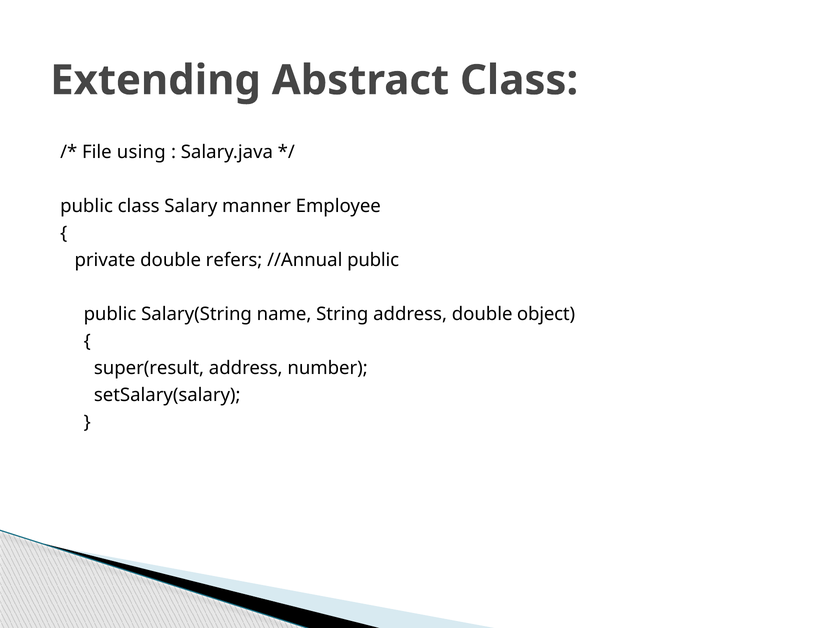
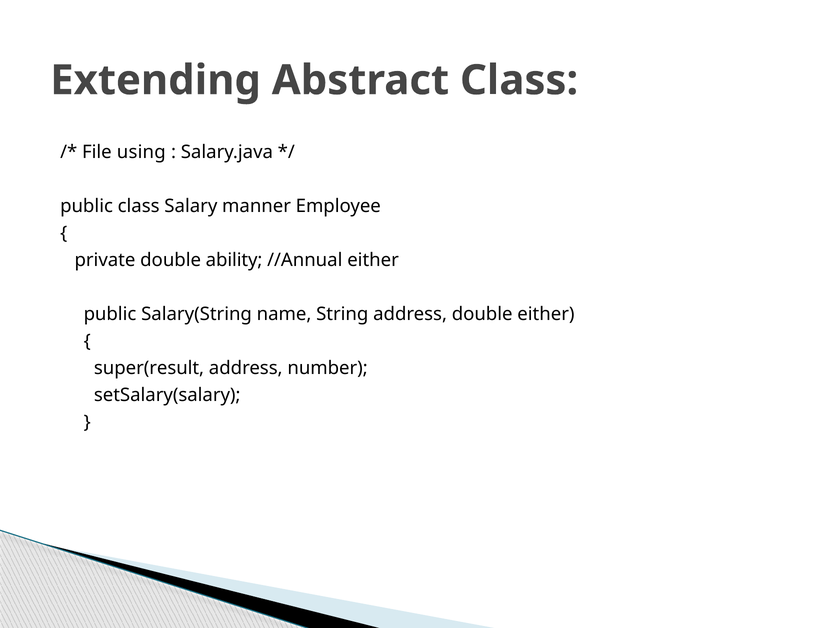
refers: refers -> ability (234, 260)
//Annual public: public -> either (373, 260)
double object: object -> either (546, 314)
